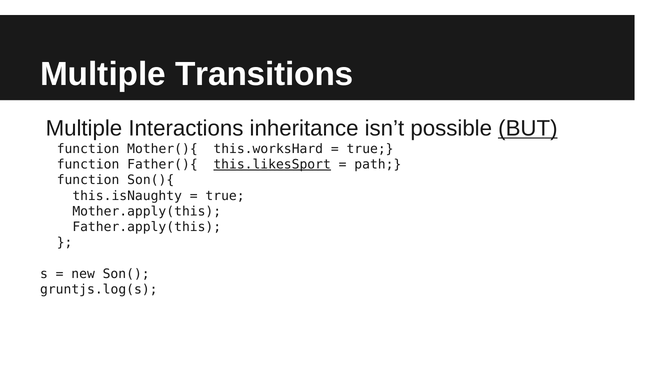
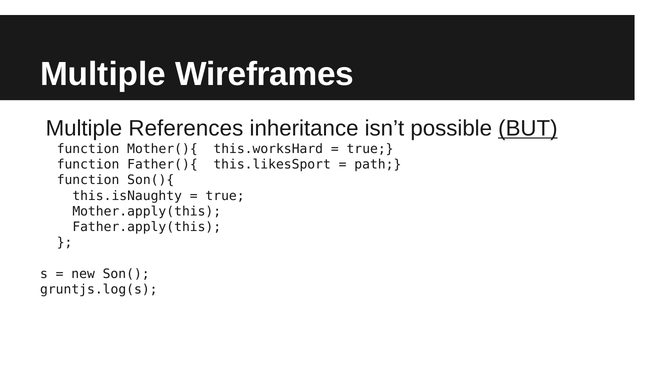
Transitions: Transitions -> Wireframes (264, 74)
Interactions: Interactions -> References (186, 128)
this.likesSport underline: present -> none (272, 164)
